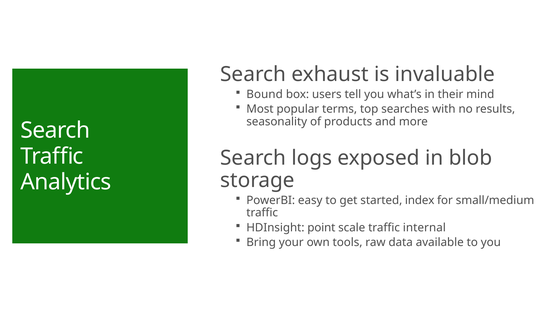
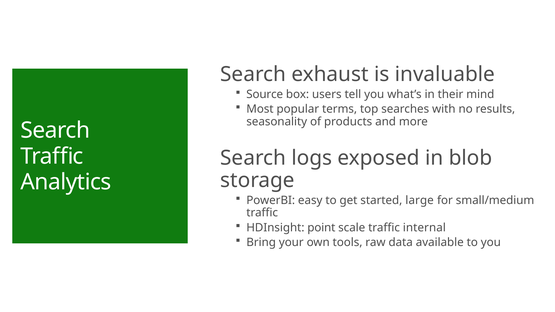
Bound: Bound -> Source (265, 94)
index: index -> large (420, 200)
